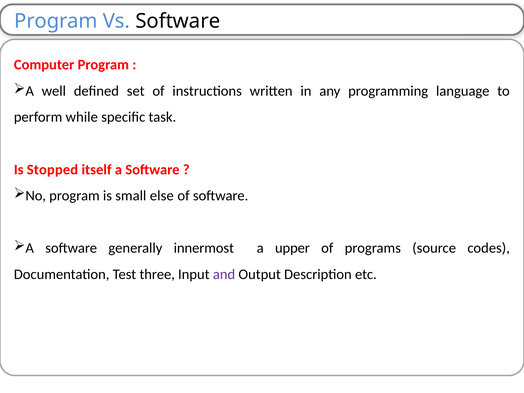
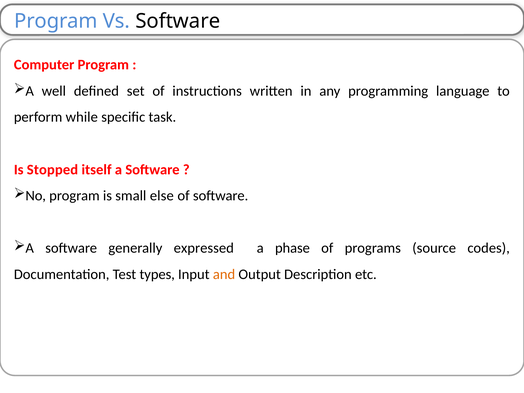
innermost: innermost -> expressed (204, 248)
upper: upper -> phase (292, 248)
three: three -> types (157, 274)
and colour: purple -> orange (224, 274)
